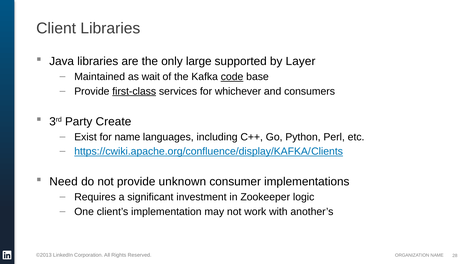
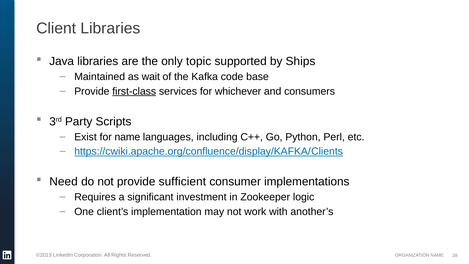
large: large -> topic (199, 61)
Layer: Layer -> Ships (301, 61)
code underline: present -> none (232, 77)
Create: Create -> Scripts (114, 122)
unknown: unknown -> sufficient (182, 182)
